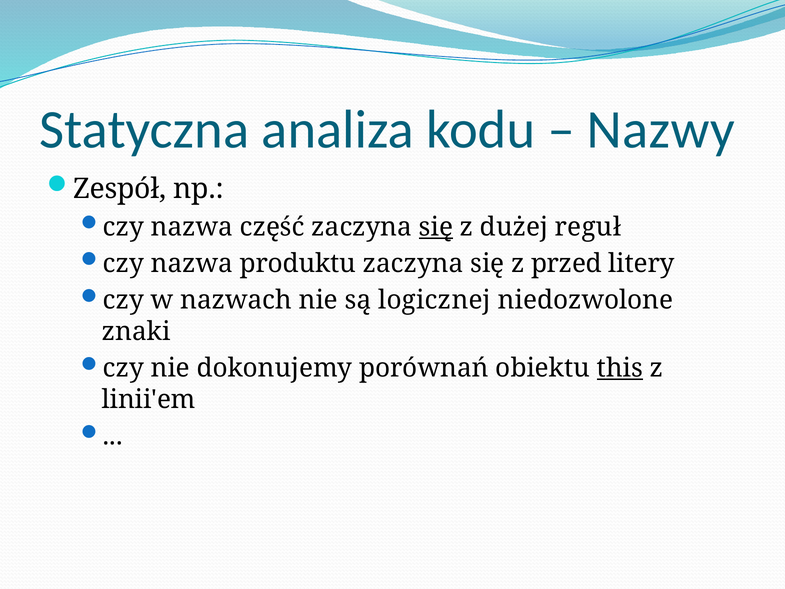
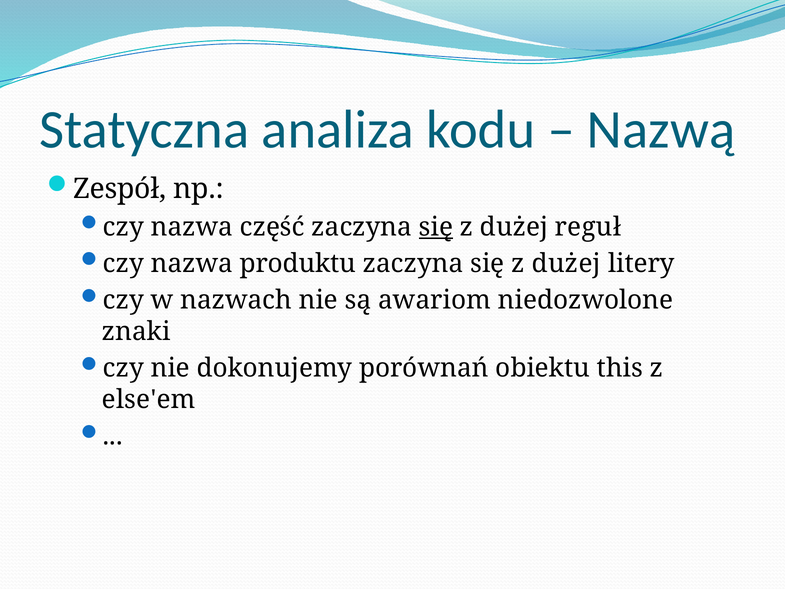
Nazwy: Nazwy -> Nazwą (661, 130)
przed: przed -> dużej (566, 263)
logicznej: logicznej -> awariom (435, 300)
this underline: present -> none (620, 368)
linii'em: linii'em -> else'em (149, 399)
